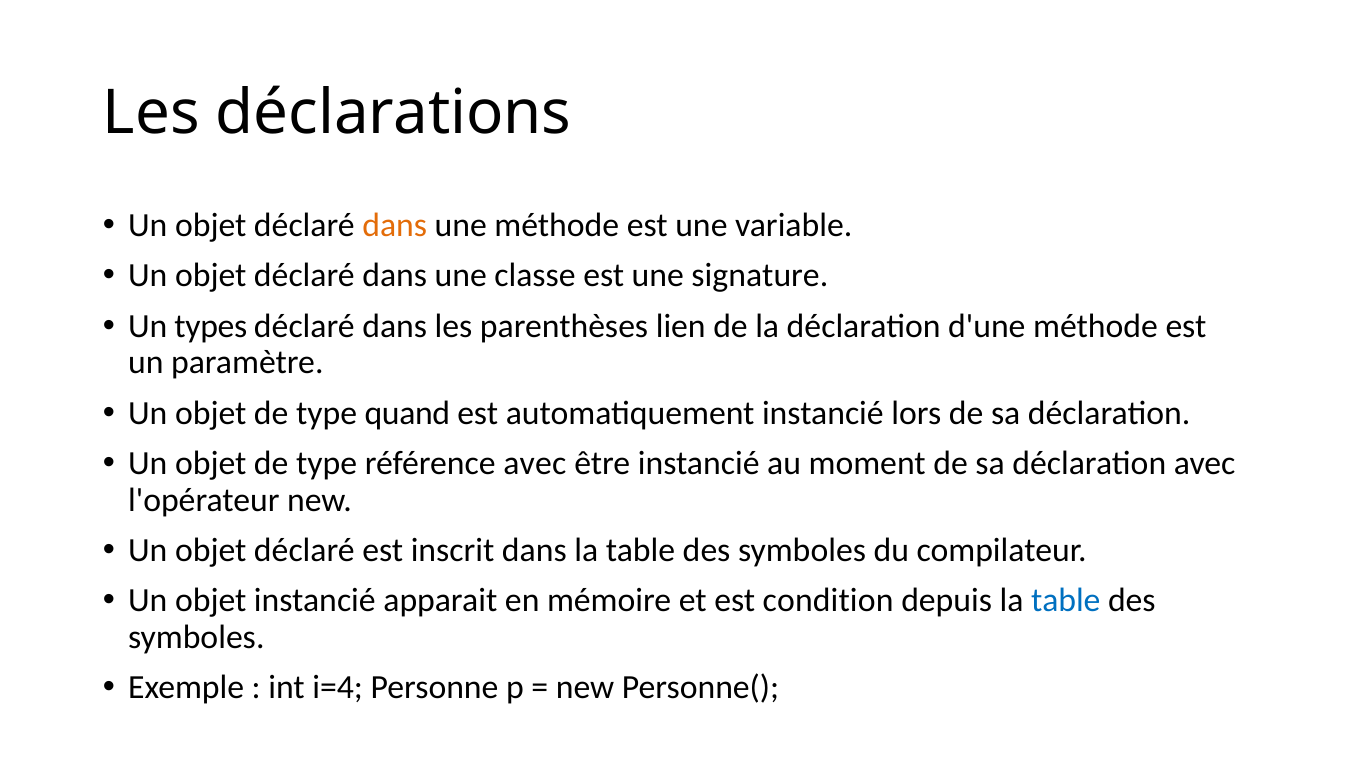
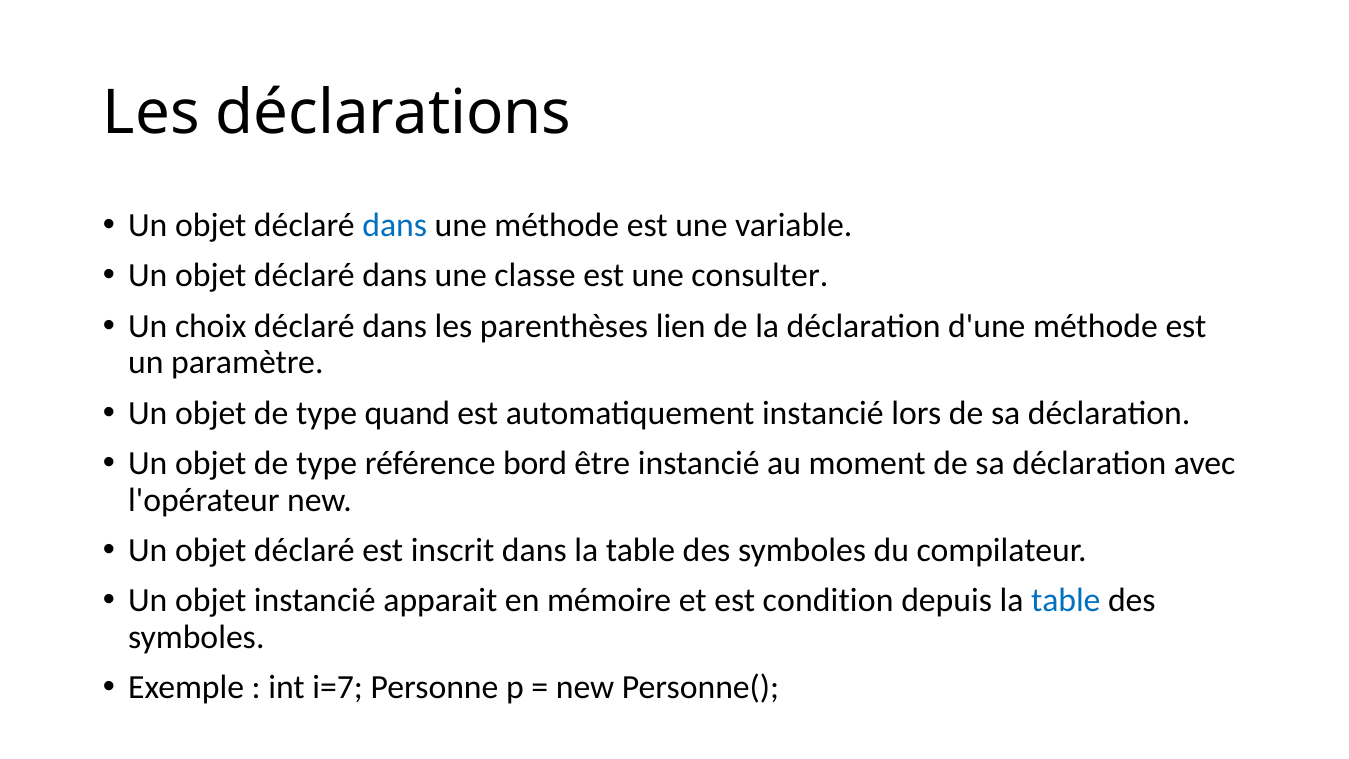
dans colour: orange -> blue (395, 225)
signature: signature -> consulter (760, 276)
types: types -> choix (211, 326)
référence avec: avec -> bord (535, 463)
i=4: i=4 -> i=7 (338, 688)
